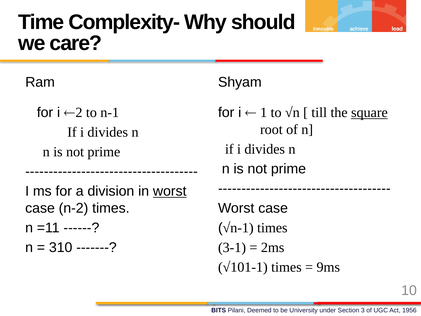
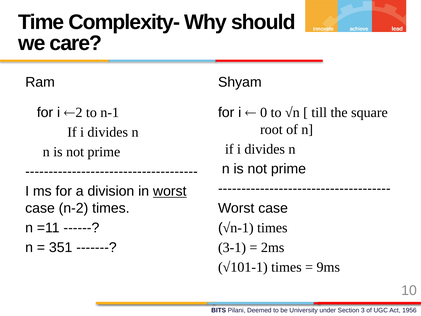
1: 1 -> 0 (264, 113)
square underline: present -> none (369, 113)
310: 310 -> 351 (61, 247)
